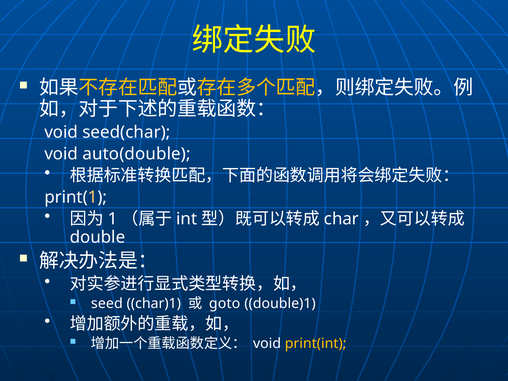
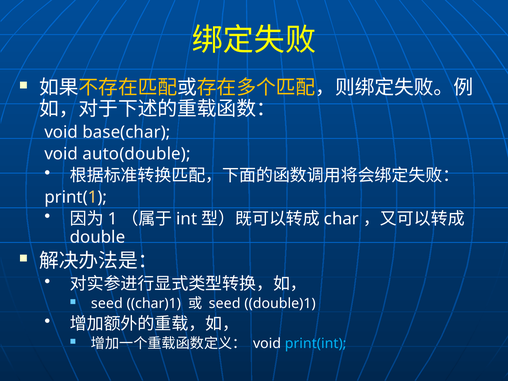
seed(char: seed(char -> base(char (126, 132)
goto: goto -> seed (225, 304)
print(int colour: yellow -> light blue (316, 343)
